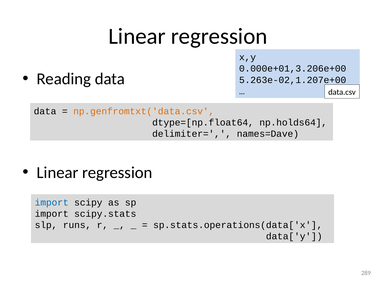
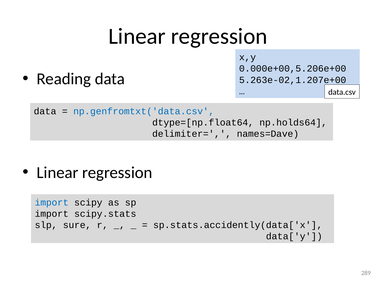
0.000e+01,3.206e+00: 0.000e+01,3.206e+00 -> 0.000e+00,5.206e+00 (293, 69)
np.genfromtxt('data.csv colour: orange -> blue (144, 111)
runs: runs -> sure (77, 225)
sp.stats.operations(data['x: sp.stats.operations(data['x -> sp.stats.accidently(data['x (238, 225)
